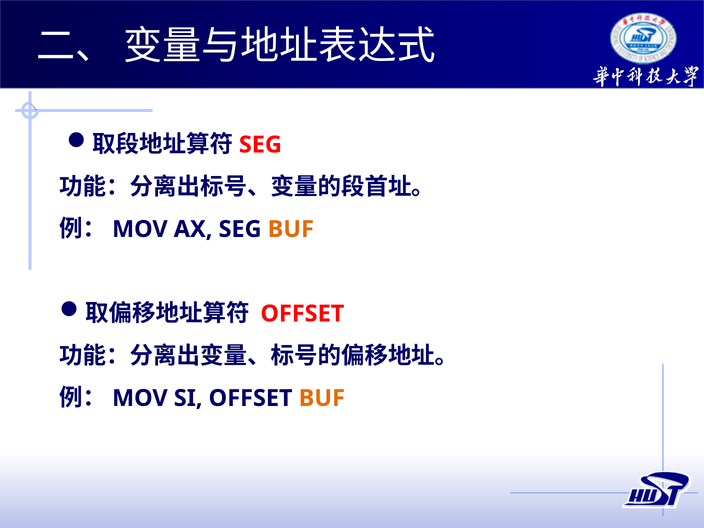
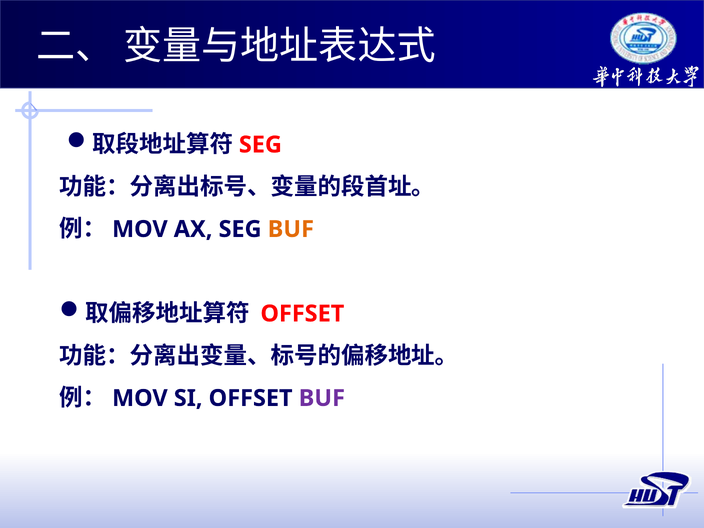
BUF colour: orange -> purple (322, 398)
